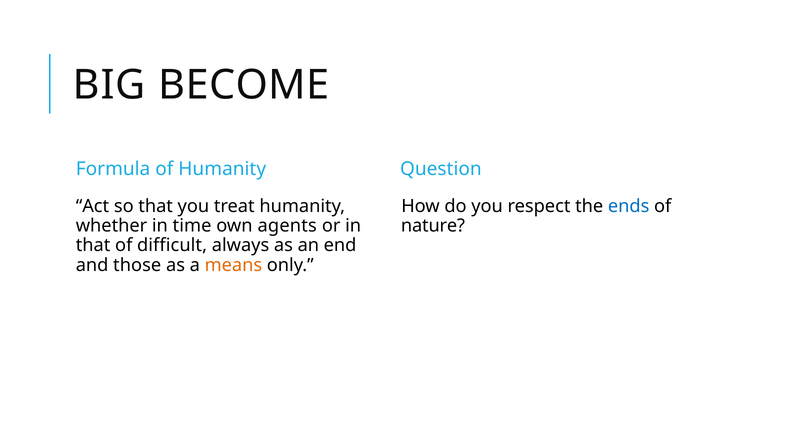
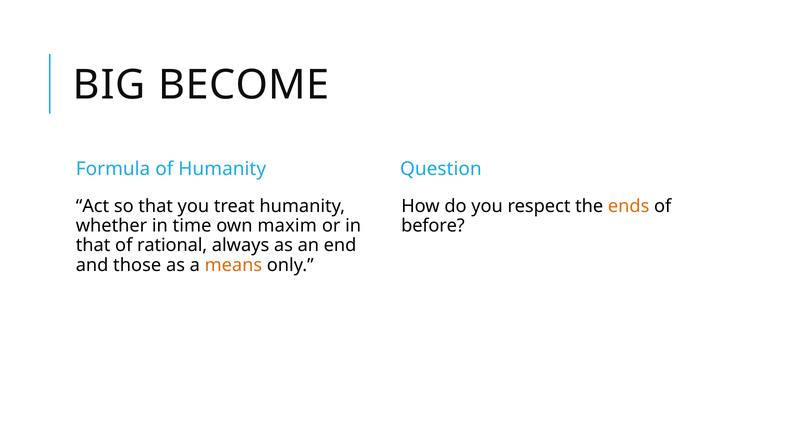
ends colour: blue -> orange (629, 206)
agents: agents -> maxim (287, 226)
nature: nature -> before (433, 226)
difficult: difficult -> rational (172, 246)
